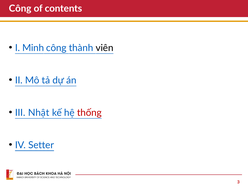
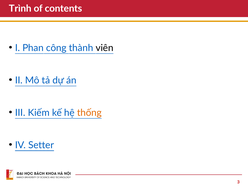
Công: Công -> Trình (20, 9)
Minh: Minh -> Phan (33, 48)
Nhật: Nhật -> Kiếm (39, 113)
thống colour: red -> orange (89, 113)
